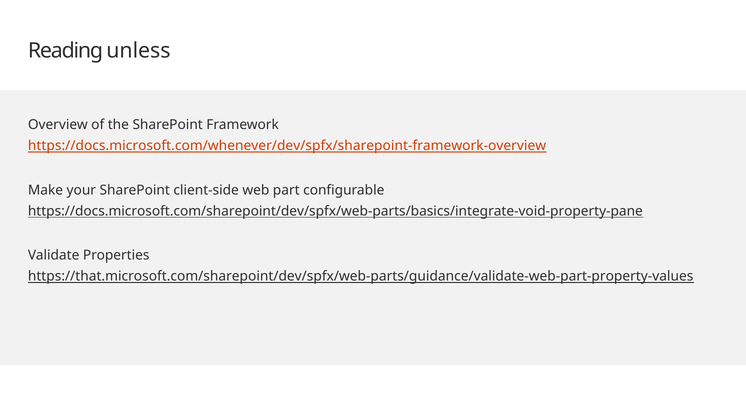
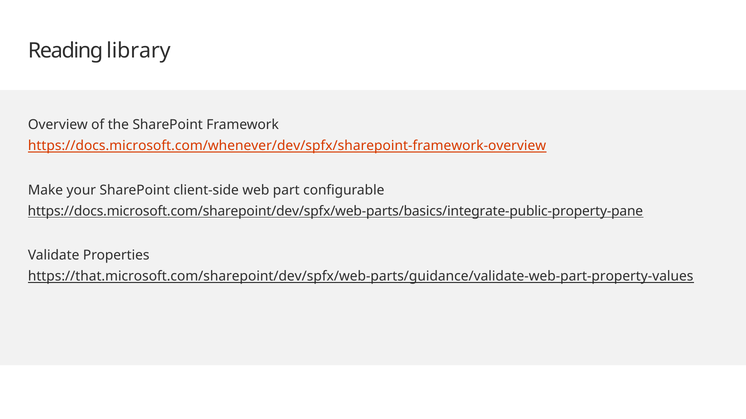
unless: unless -> library (138, 51)
https://docs.microsoft.com/sharepoint/dev/spfx/web-parts/basics/integrate-void-property-pane: https://docs.microsoft.com/sharepoint/dev/spfx/web-parts/basics/integrate-void-property-pane -> https://docs.microsoft.com/sharepoint/dev/spfx/web-parts/basics/integrate-public-property-pane (335, 211)
